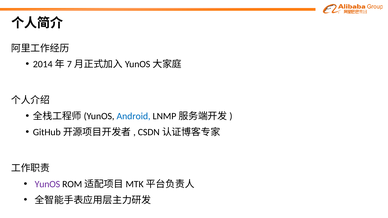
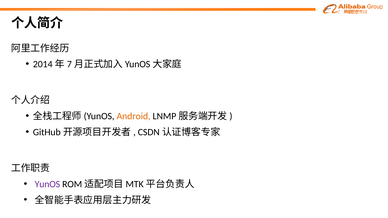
Android colour: blue -> orange (134, 116)
